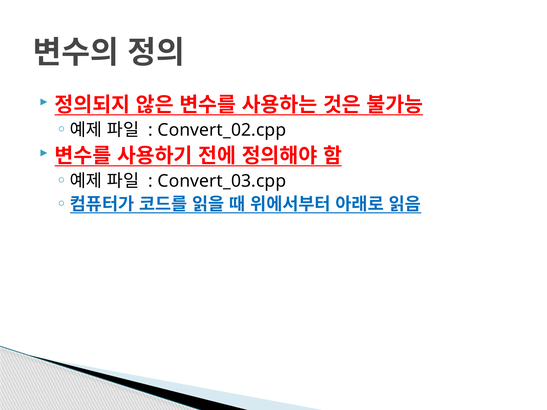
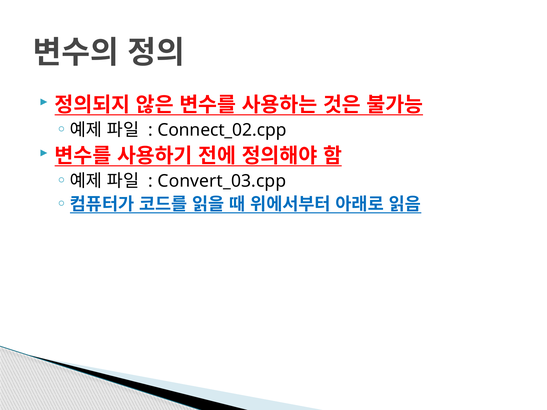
Convert_02.cpp: Convert_02.cpp -> Connect_02.cpp (222, 130)
